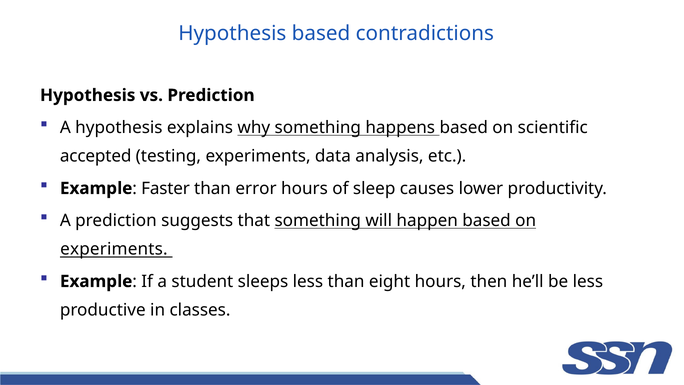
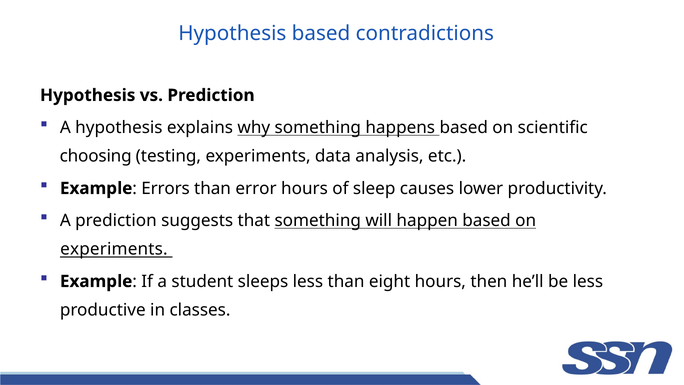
accepted: accepted -> choosing (96, 156)
Faster: Faster -> Errors (166, 188)
